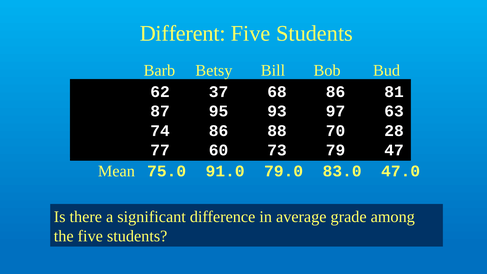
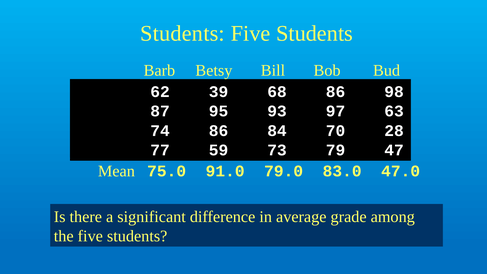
Different: Different -> Students (182, 34)
37: 37 -> 39 (219, 92)
81: 81 -> 98 (394, 92)
88: 88 -> 84 (277, 131)
60: 60 -> 59 (219, 150)
